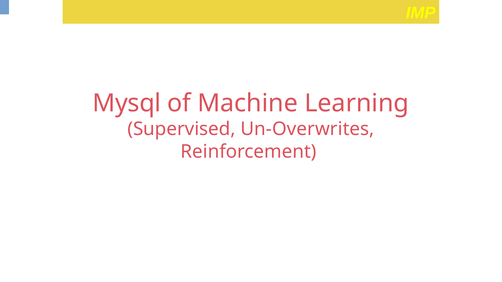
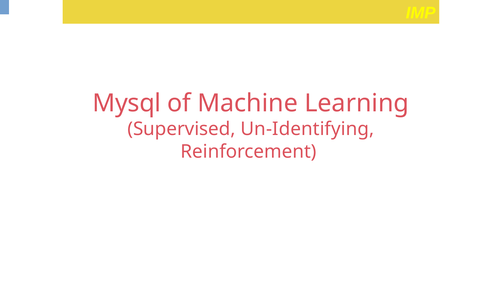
Un-Overwrites: Un-Overwrites -> Un-Identifying (307, 129)
